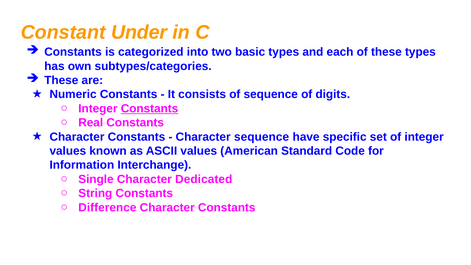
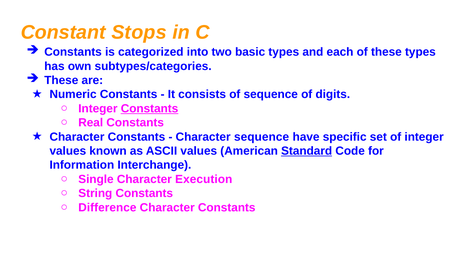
Under: Under -> Stops (139, 32)
Standard underline: none -> present (307, 151)
Dedicated: Dedicated -> Execution (204, 179)
